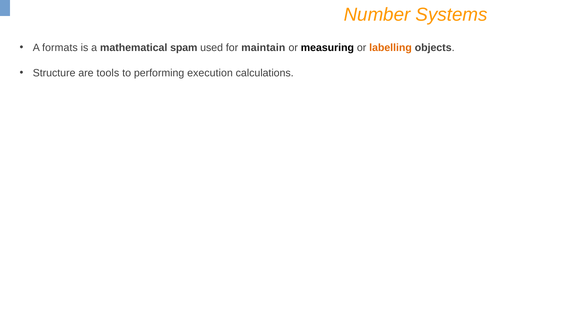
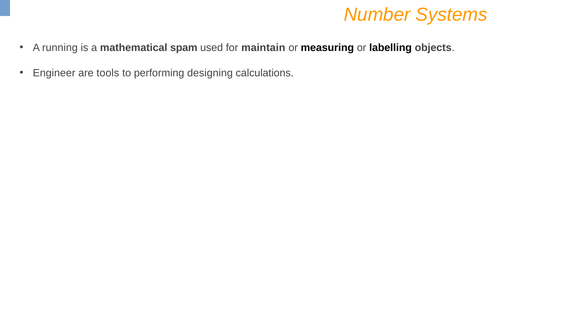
formats: formats -> running (60, 48)
labelling colour: orange -> black (391, 48)
Structure: Structure -> Engineer (54, 73)
execution: execution -> designing (210, 73)
